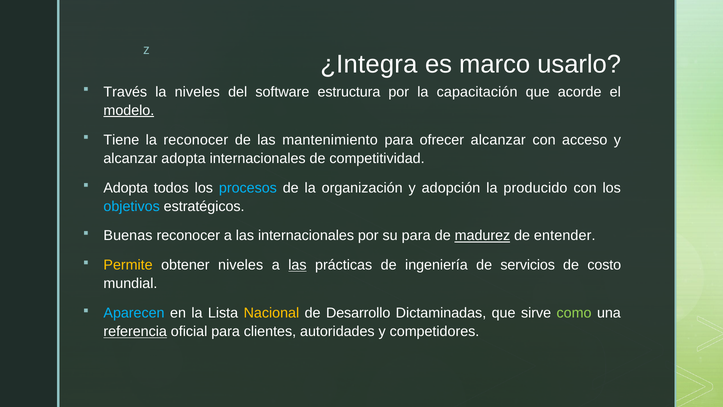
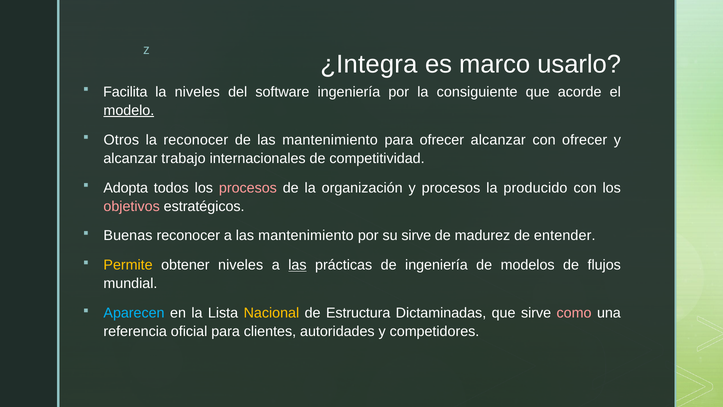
Través: Través -> Facilita (125, 92)
software estructura: estructura -> ingeniería (349, 92)
capacitación: capacitación -> consiguiente (477, 92)
Tiene: Tiene -> Otros (121, 140)
con acceso: acceso -> ofrecer (585, 140)
alcanzar adopta: adopta -> trabajo (183, 158)
procesos colour: light blue -> pink (248, 188)
y adopción: adopción -> procesos (451, 188)
objetivos colour: light blue -> pink (132, 206)
a las internacionales: internacionales -> mantenimiento (306, 236)
su para: para -> sirve (416, 236)
madurez underline: present -> none (482, 236)
servicios: servicios -> modelos (528, 265)
costo: costo -> flujos (604, 265)
Desarrollo: Desarrollo -> Estructura (358, 313)
como colour: light green -> pink (574, 313)
referencia underline: present -> none (135, 331)
